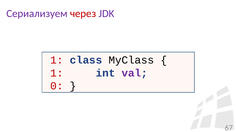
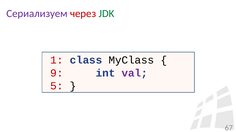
JDK colour: purple -> green (107, 14)
1: 1 -> 9 (57, 73)
0: 0 -> 5 (57, 86)
